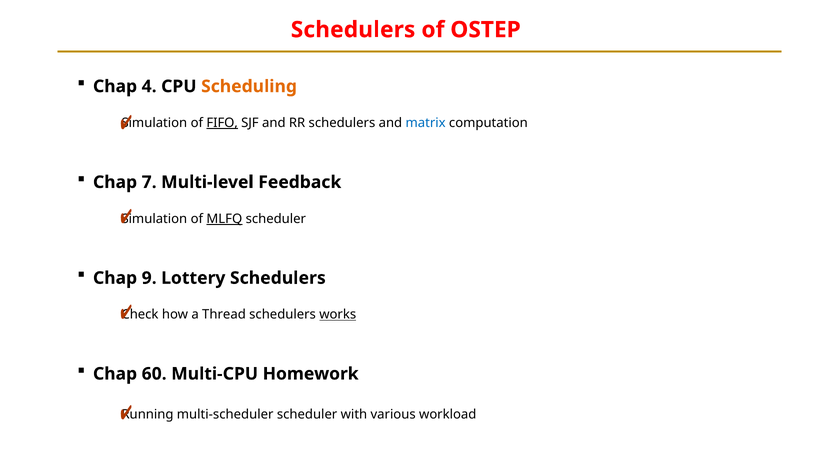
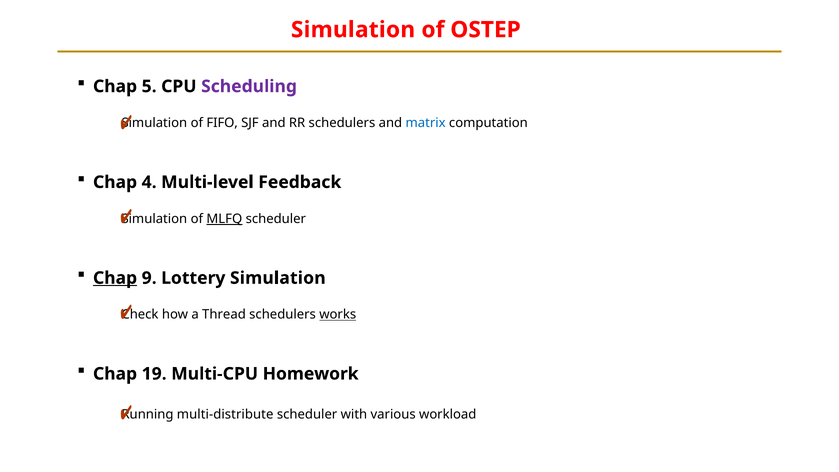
Schedulers: Schedulers -> Simulation (353, 30)
4: 4 -> 5 (149, 86)
Scheduling colour: orange -> purple (249, 86)
FIFO underline: present -> none (222, 123)
7: 7 -> 4 (149, 182)
Chap underline: none -> present (115, 278)
Lottery Schedulers: Schedulers -> Simulation (278, 278)
60: 60 -> 19 (154, 374)
multi-scheduler: multi-scheduler -> multi-distribute (225, 414)
